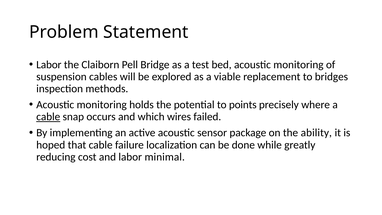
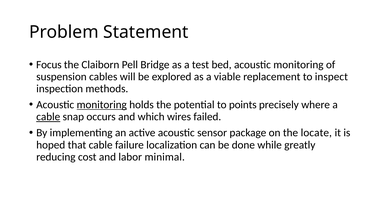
Labor: Labor -> Focus (49, 65)
bridges: bridges -> inspect (331, 77)
monitoring underline: none -> present (102, 105)
ability: ability -> locate (316, 133)
